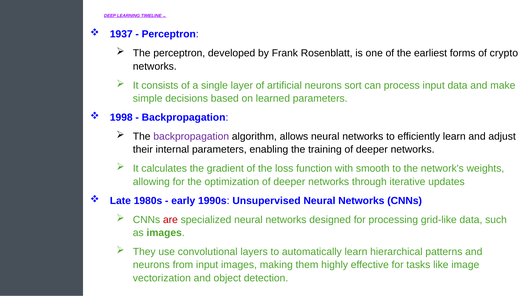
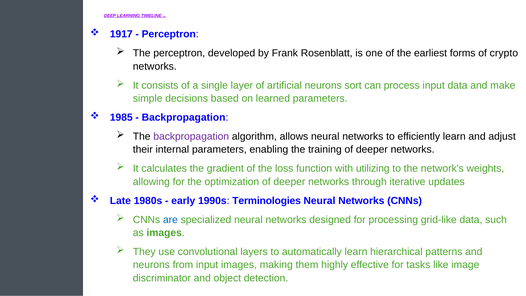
1937: 1937 -> 1917 (121, 34)
1998: 1998 -> 1985 (121, 117)
smooth: smooth -> utilizing (373, 168)
Unsupervised: Unsupervised -> Terminologies (267, 201)
are colour: red -> blue (170, 220)
vectorization: vectorization -> discriminator (162, 278)
